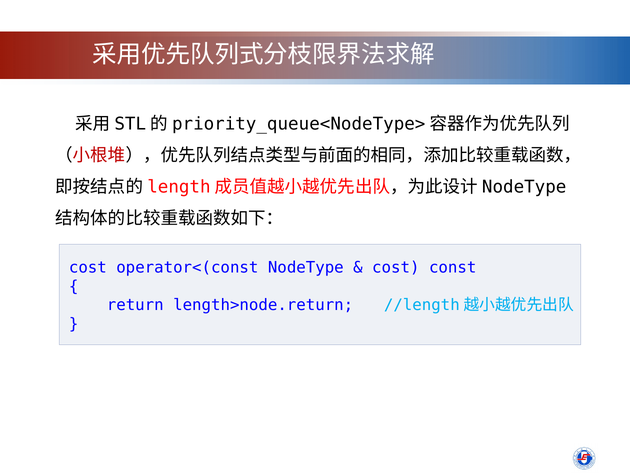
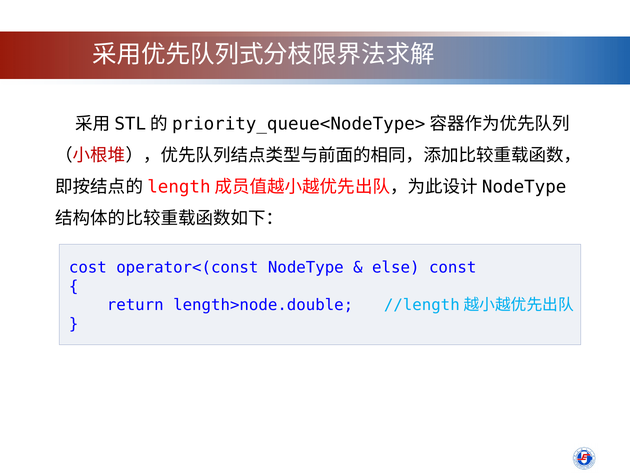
cost: cost -> else (396, 267)
length>node.return: length>node.return -> length>node.double (263, 305)
